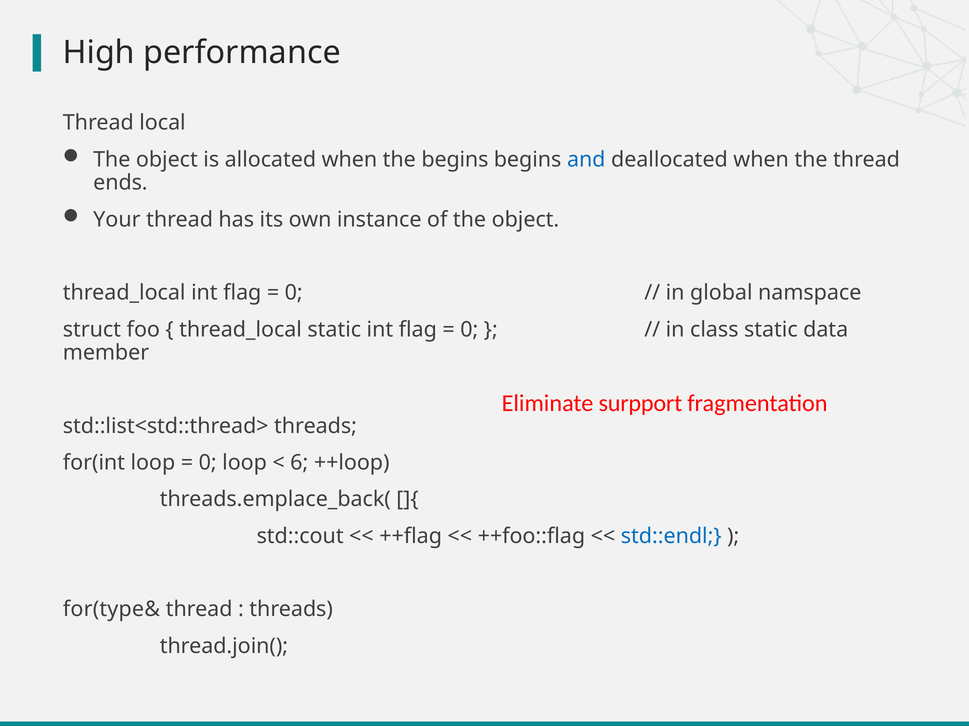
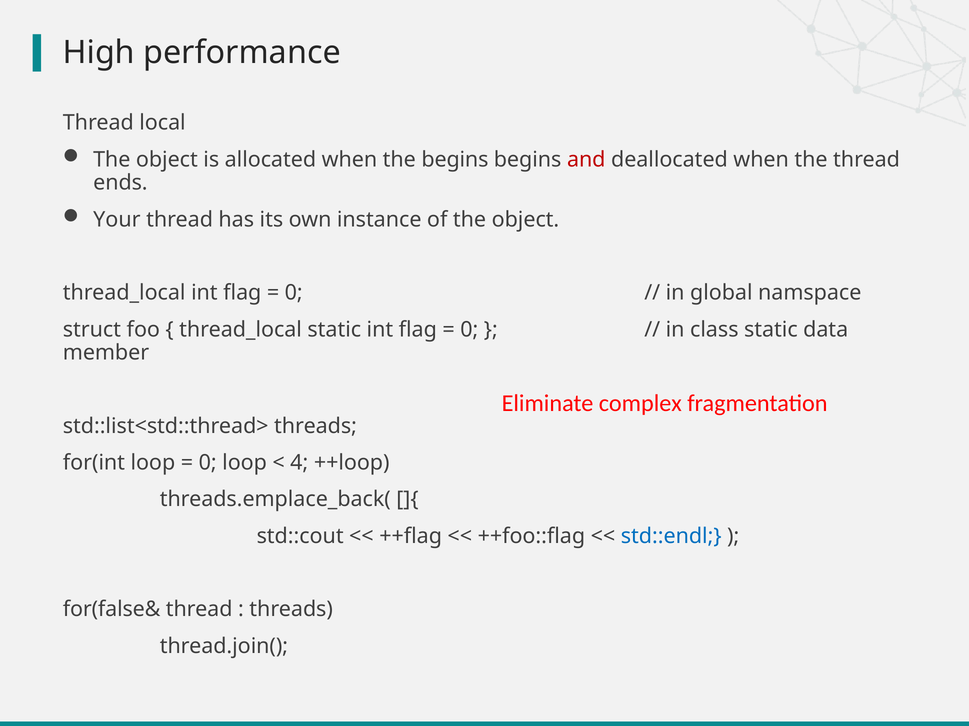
and colour: blue -> red (586, 160)
surpport: surpport -> complex (640, 404)
6: 6 -> 4 (299, 463)
for(type&: for(type& -> for(false& (112, 610)
